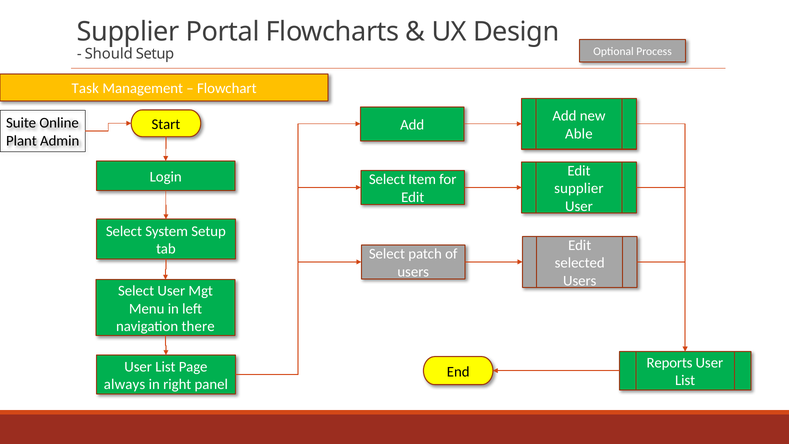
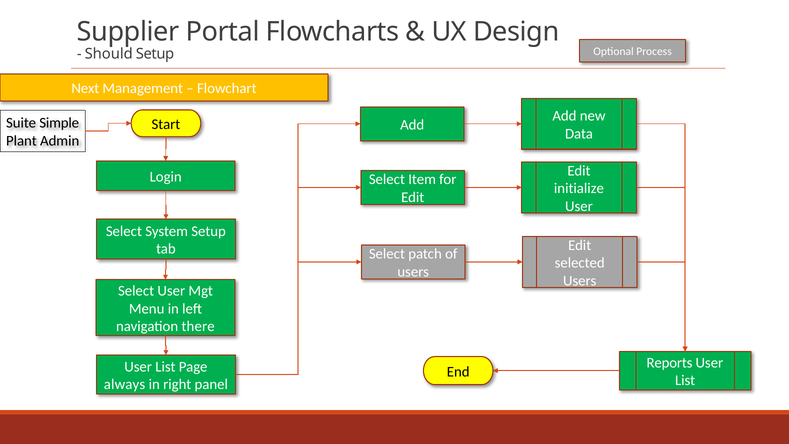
Task: Task -> Next (85, 88)
Online: Online -> Simple (59, 123)
Able: Able -> Data (579, 134)
supplier: supplier -> initialize (579, 188)
